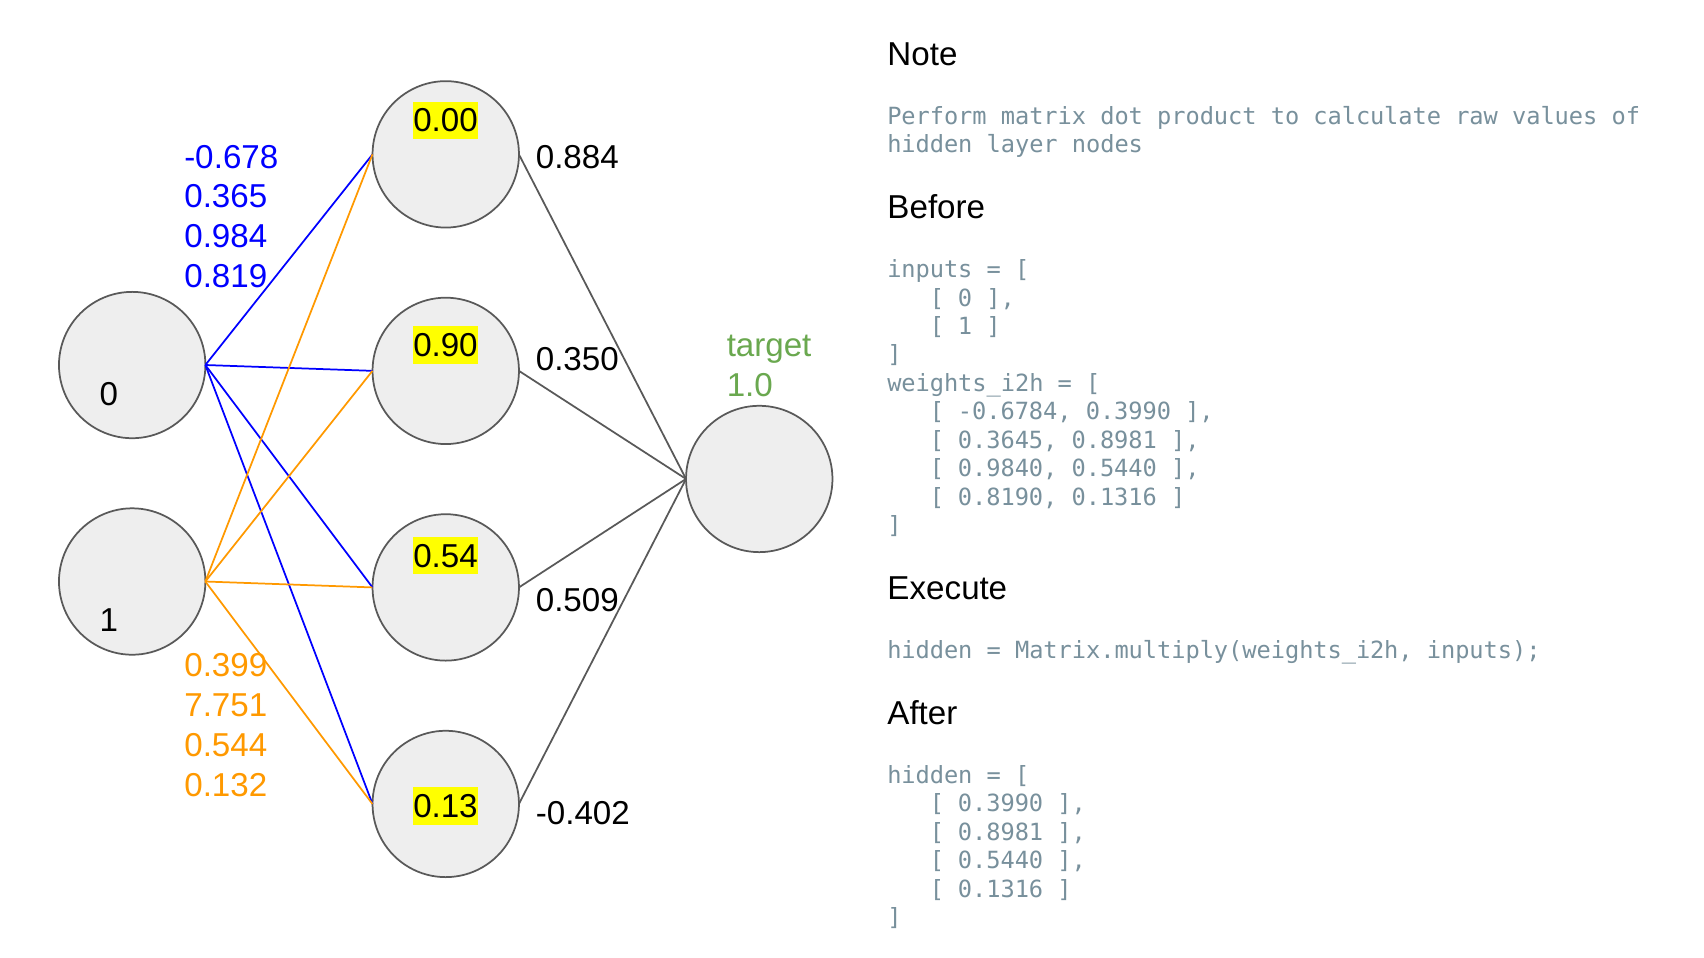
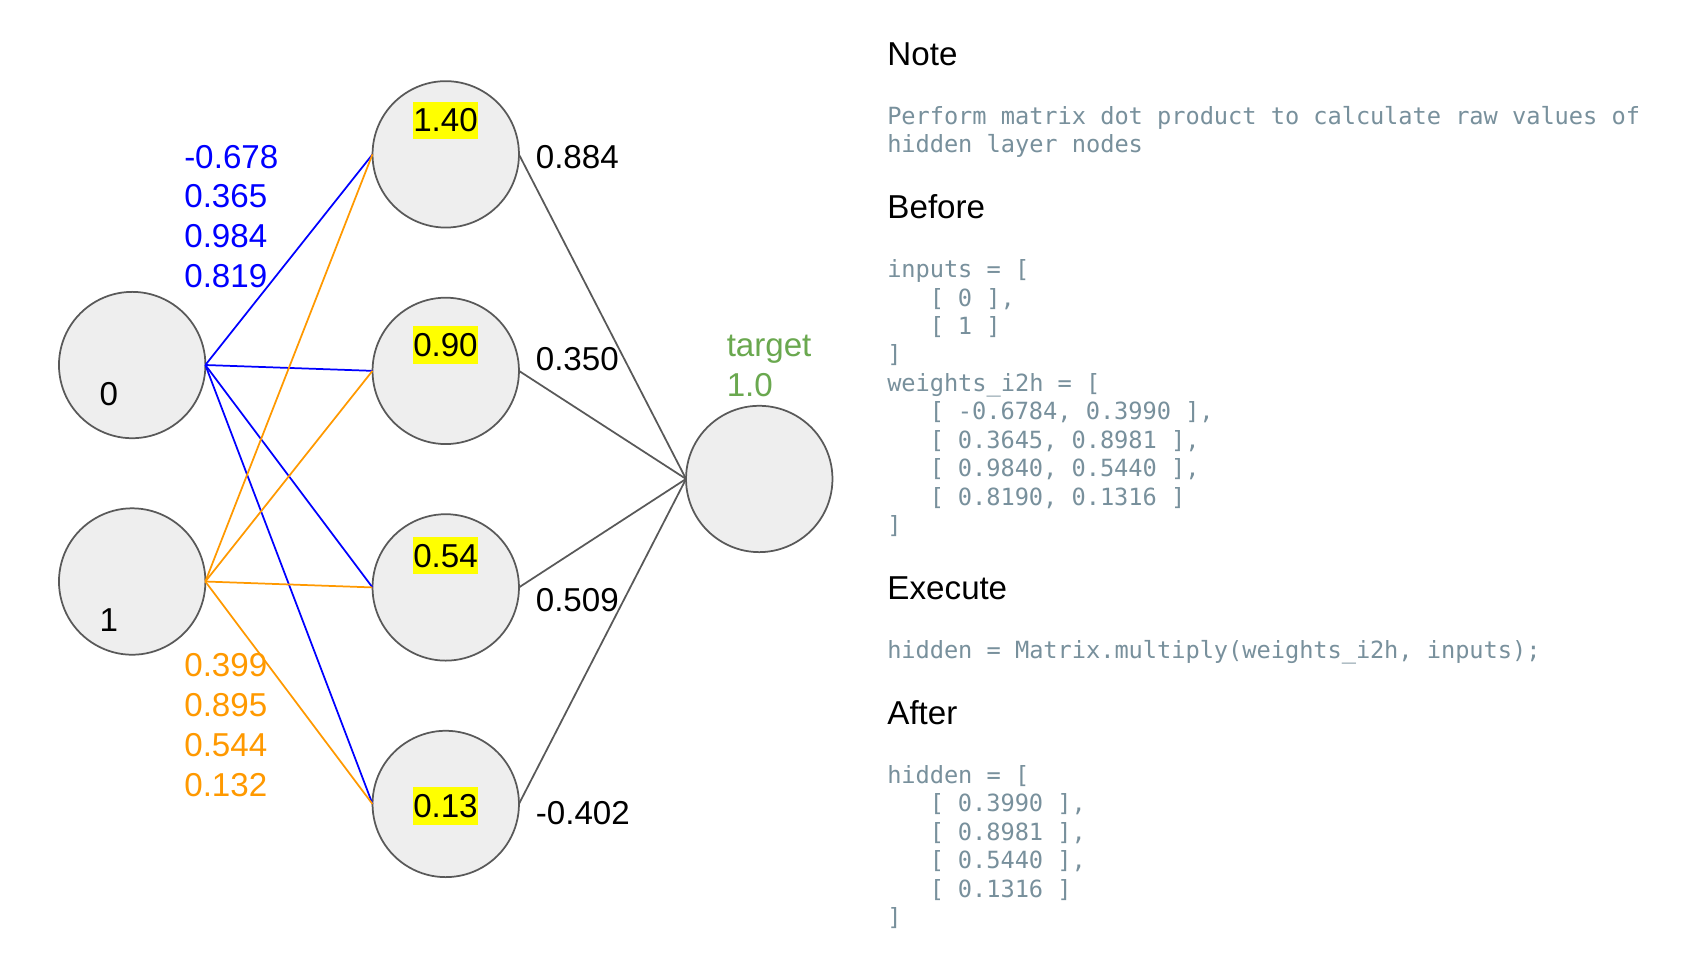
0.00: 0.00 -> 1.40 (446, 121)
7.751: 7.751 -> 0.895 (226, 706)
